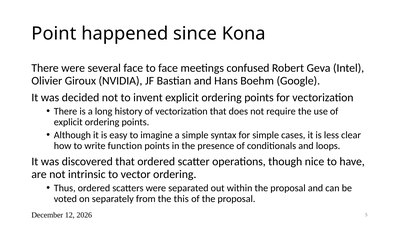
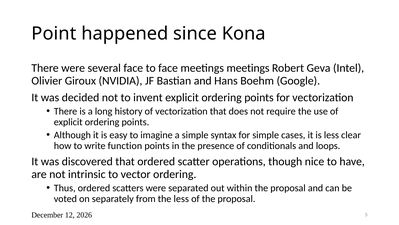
meetings confused: confused -> meetings (248, 68)
the this: this -> less (181, 198)
